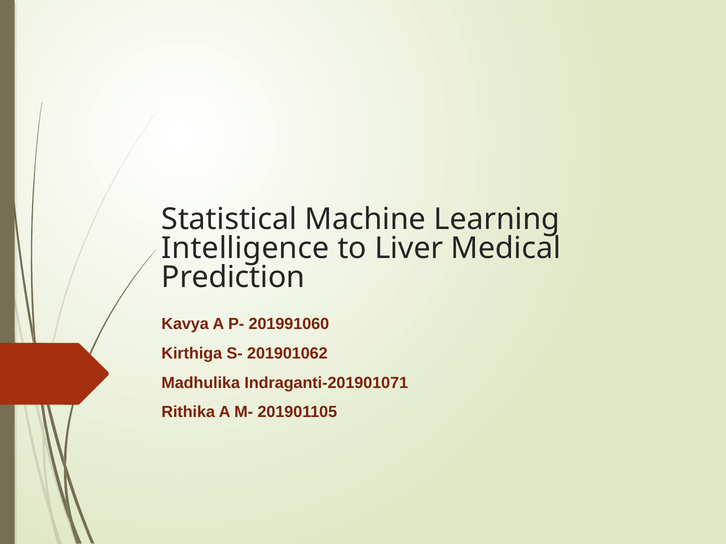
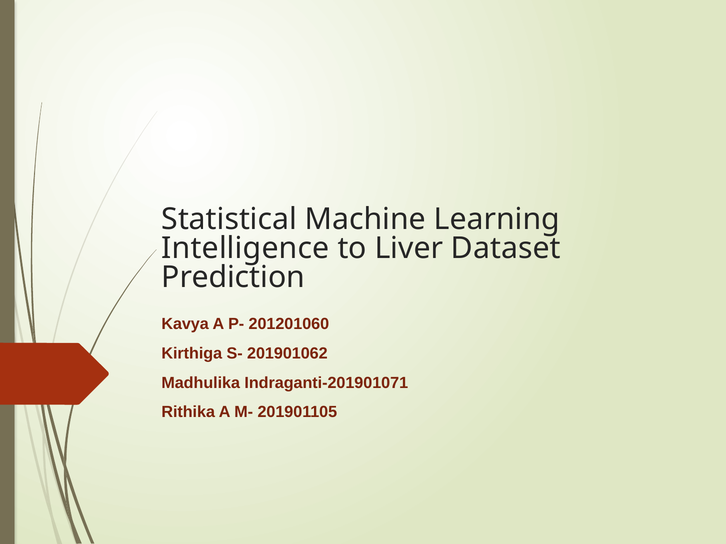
Medical: Medical -> Dataset (506, 249)
201991060: 201991060 -> 201201060 (289, 324)
